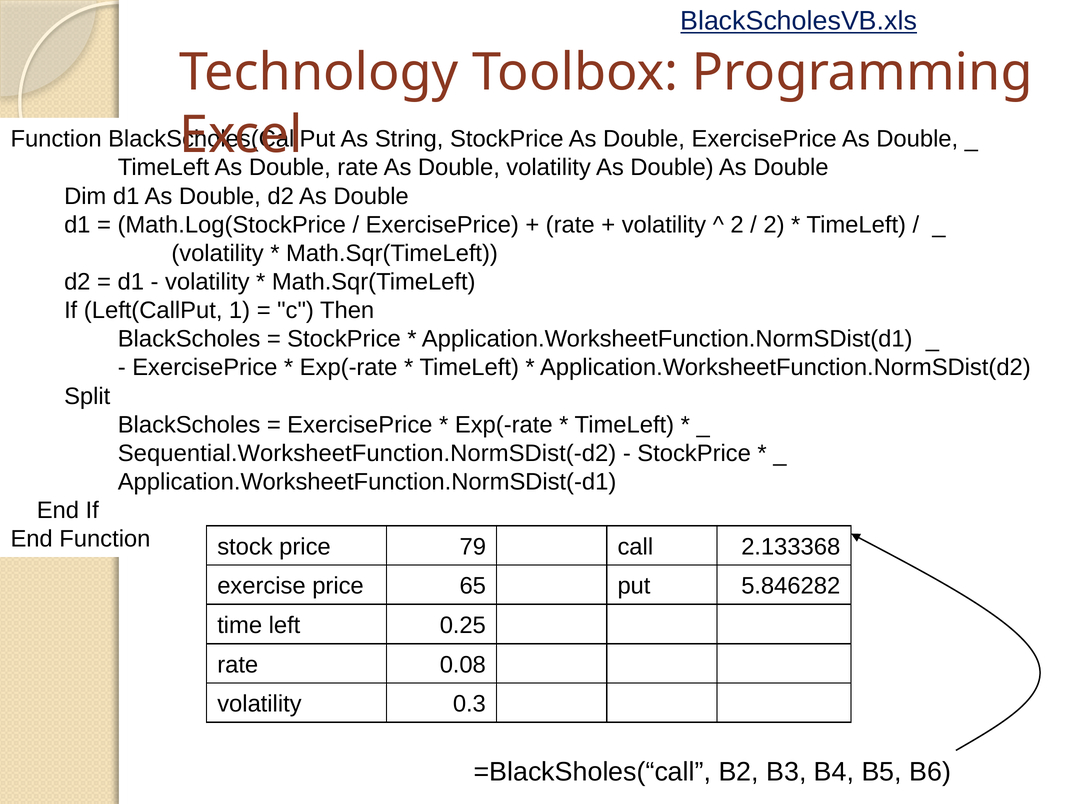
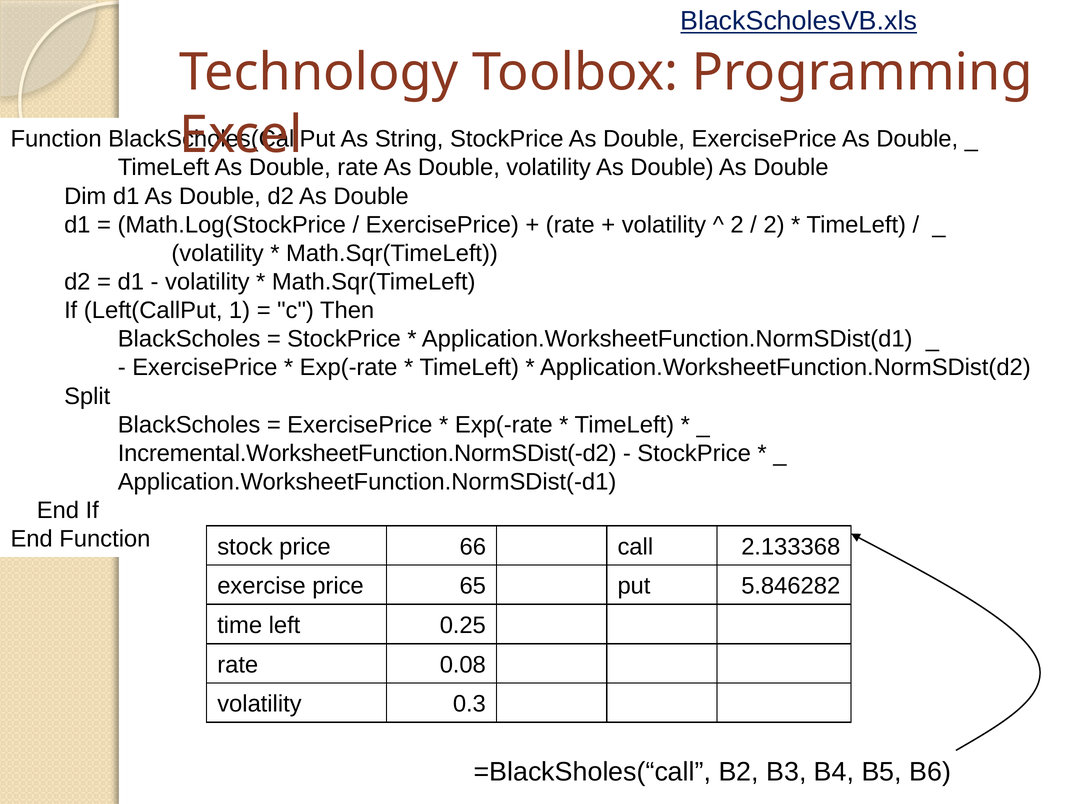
Sequential.WorksheetFunction.NormSDist(-d2: Sequential.WorksheetFunction.NormSDist(-d2 -> Incremental.WorksheetFunction.NormSDist(-d2 (367, 454)
79: 79 -> 66 (473, 547)
